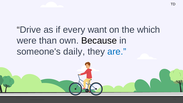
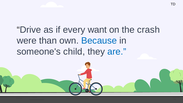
which: which -> crash (148, 30)
Because colour: black -> blue (99, 41)
daily: daily -> child (74, 52)
